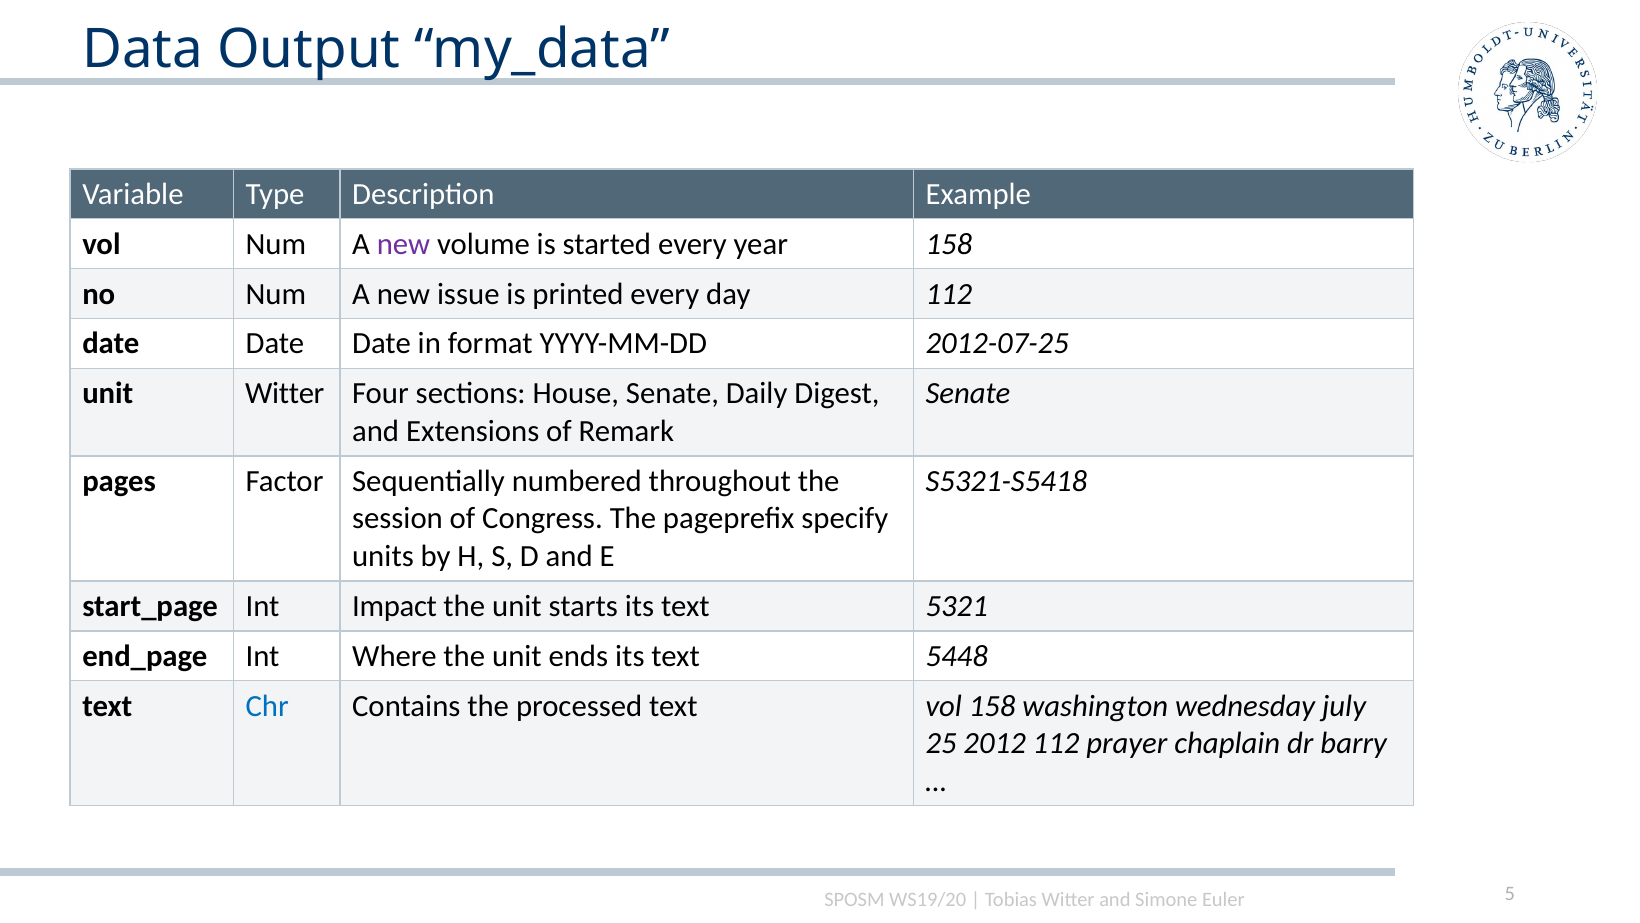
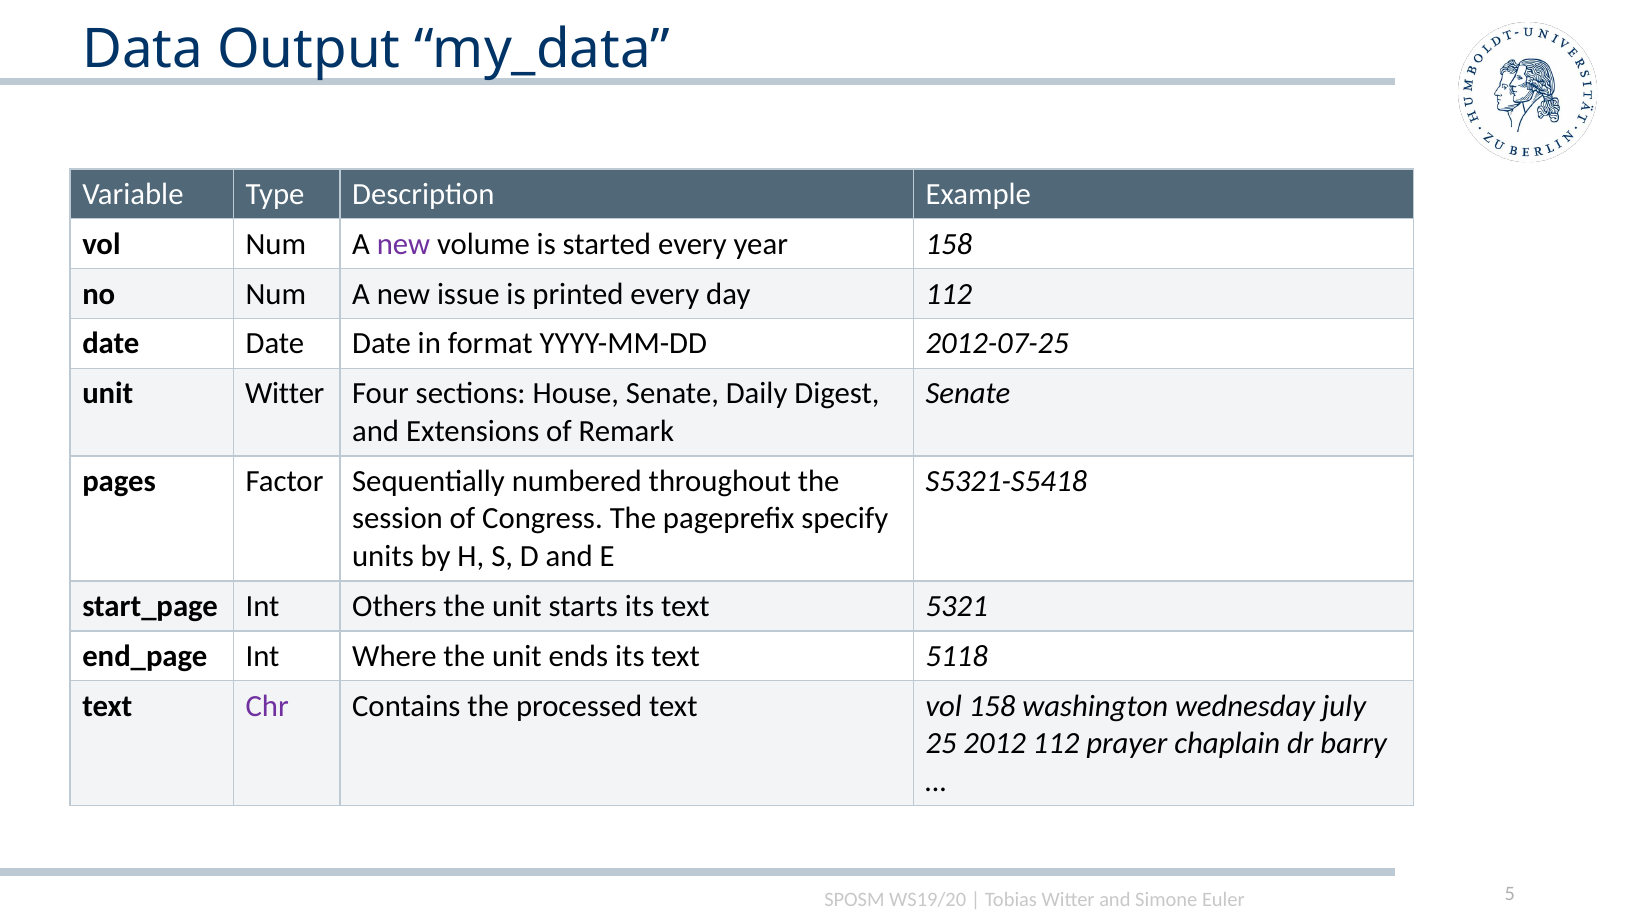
Impact: Impact -> Others (394, 606)
5448: 5448 -> 5118 (957, 656)
Chr colour: blue -> purple (267, 706)
